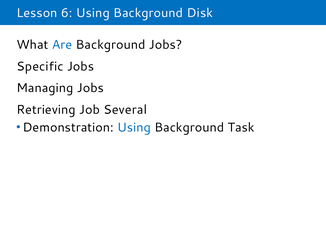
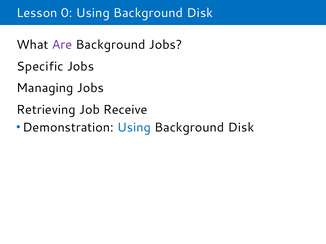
6: 6 -> 0 (67, 13)
Are colour: blue -> purple (62, 45)
Several: Several -> Receive (125, 110)
Task: Task -> Disk (241, 128)
